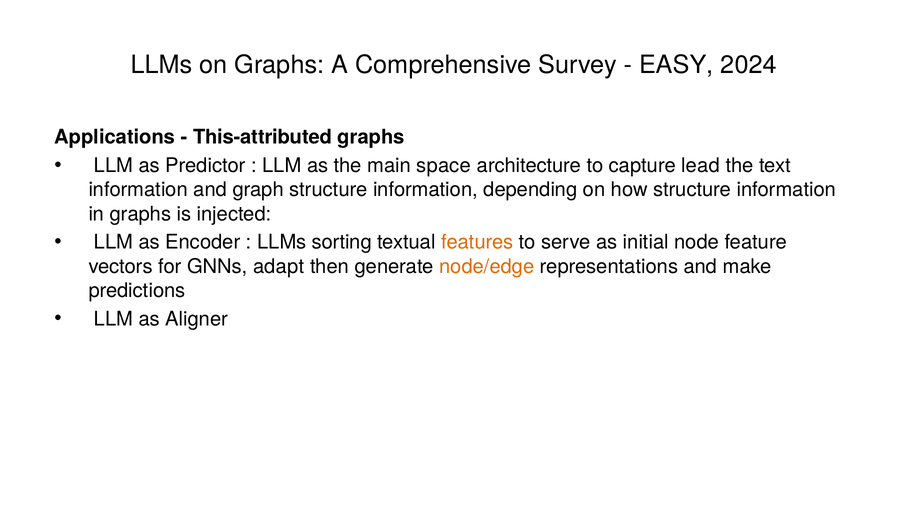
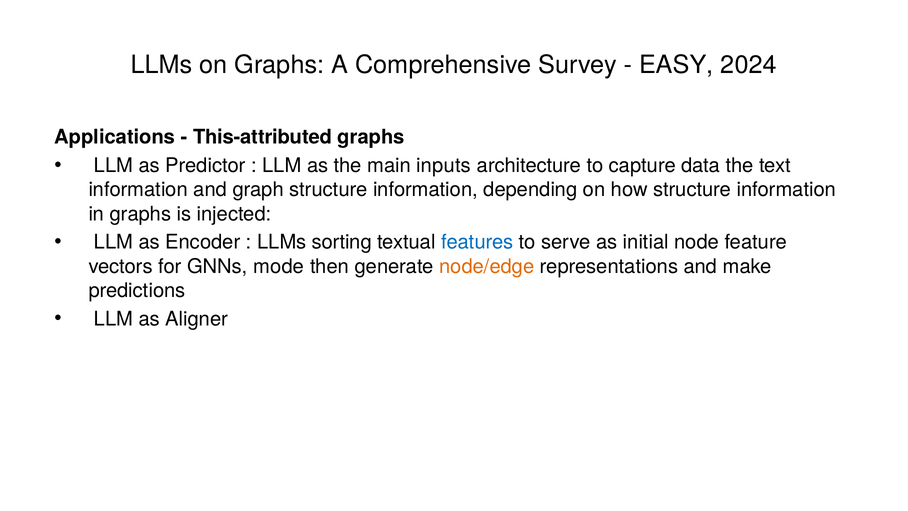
space: space -> inputs (444, 165)
lead: lead -> data (701, 165)
features colour: orange -> blue (477, 242)
adapt: adapt -> mode (279, 266)
